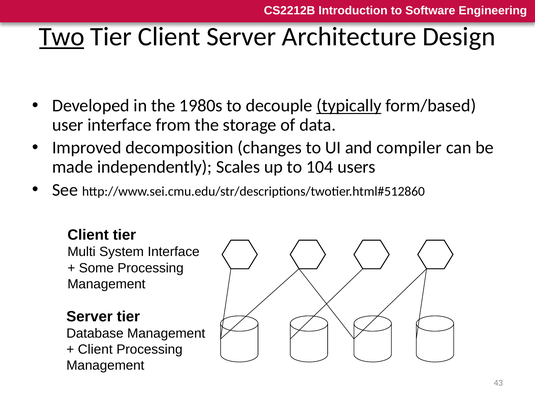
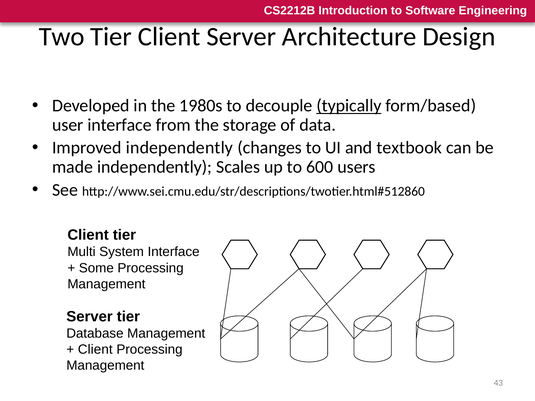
Two underline: present -> none (62, 37)
Improved decomposition: decomposition -> independently (179, 148)
compiler: compiler -> textbook (409, 148)
104: 104 -> 600 (320, 167)
